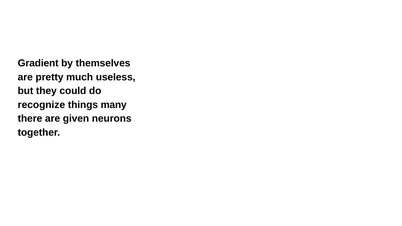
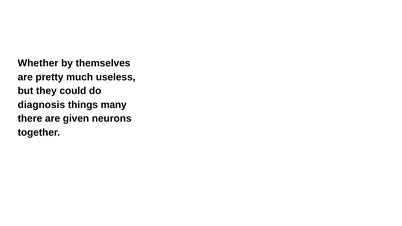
Gradient: Gradient -> Whether (38, 63)
recognize: recognize -> diagnosis (41, 105)
